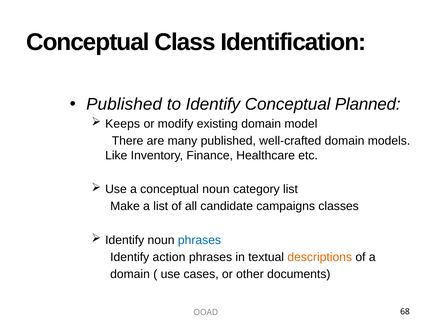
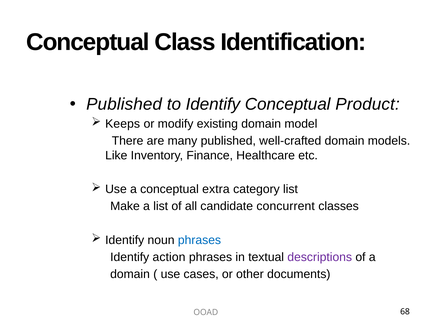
Planned: Planned -> Product (368, 104)
conceptual noun: noun -> extra (216, 189)
campaigns: campaigns -> concurrent (286, 206)
descriptions colour: orange -> purple (320, 257)
